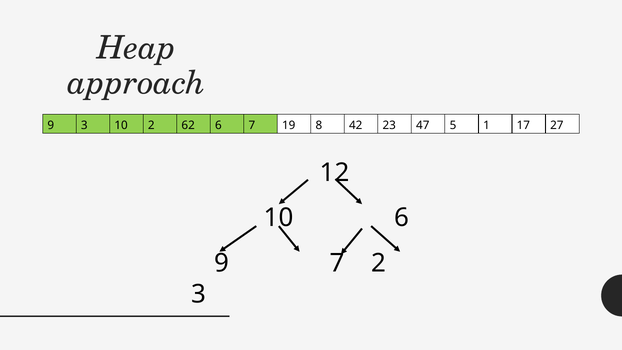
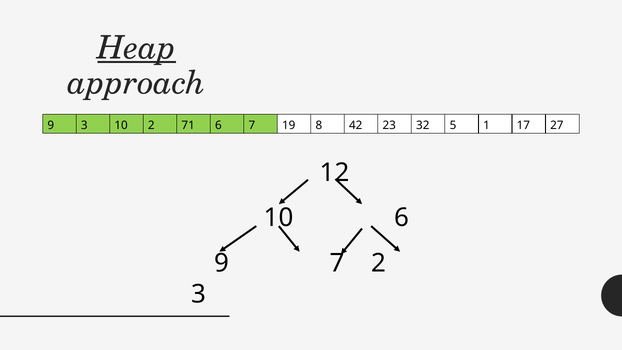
Heap underline: none -> present (137, 48)
62: 62 -> 71 (188, 125)
47: 47 -> 32 (423, 125)
